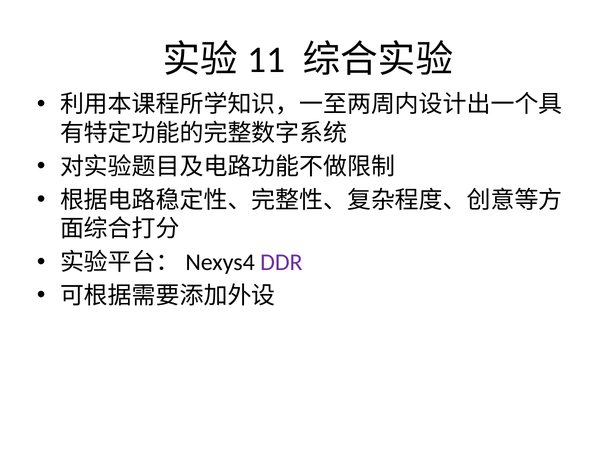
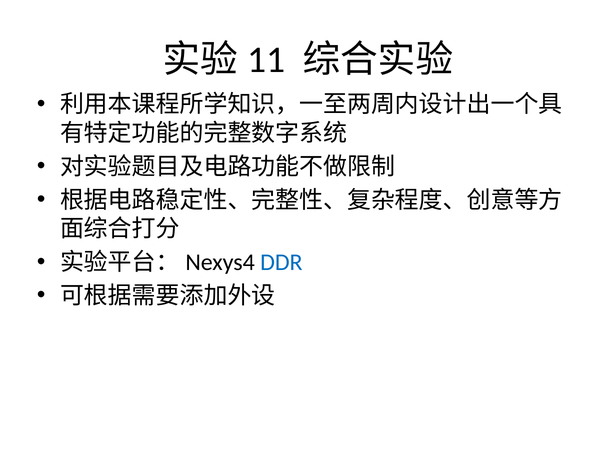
DDR colour: purple -> blue (281, 262)
